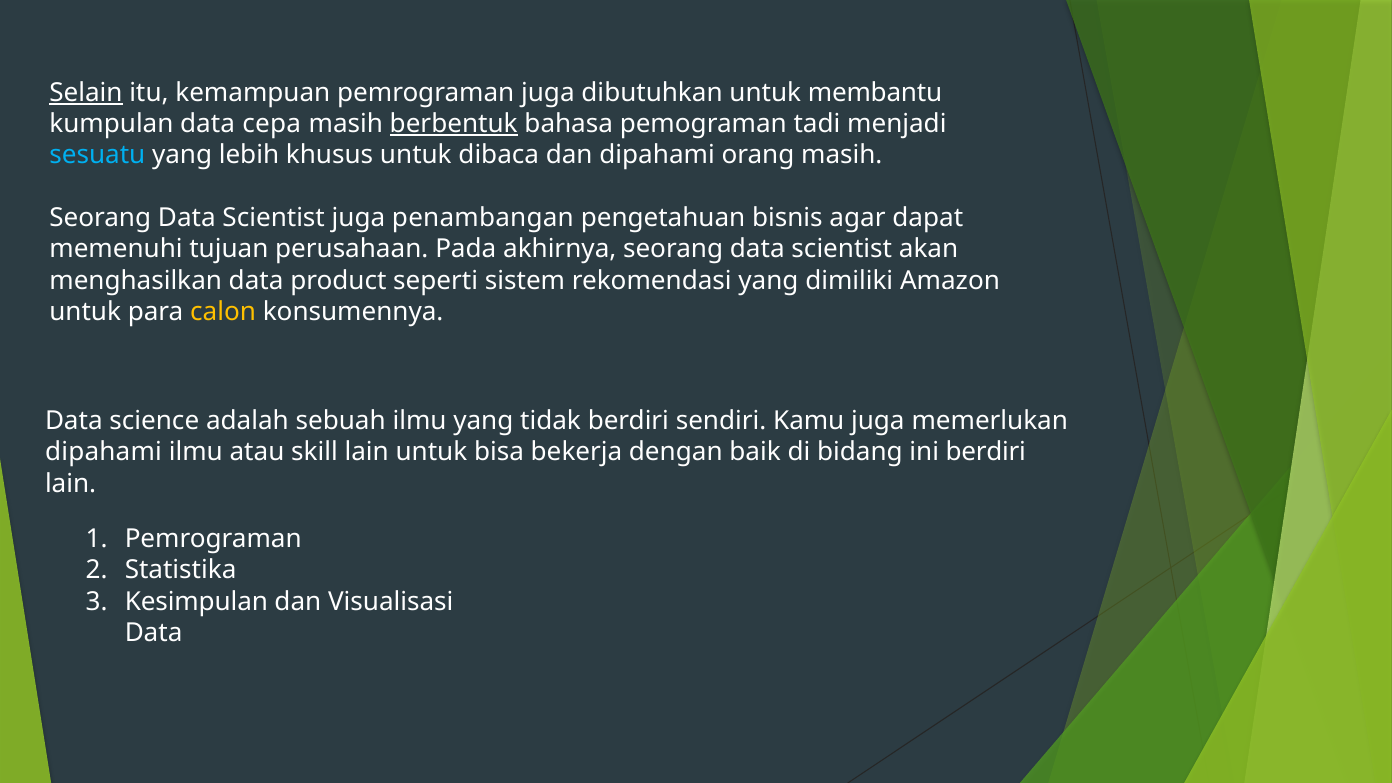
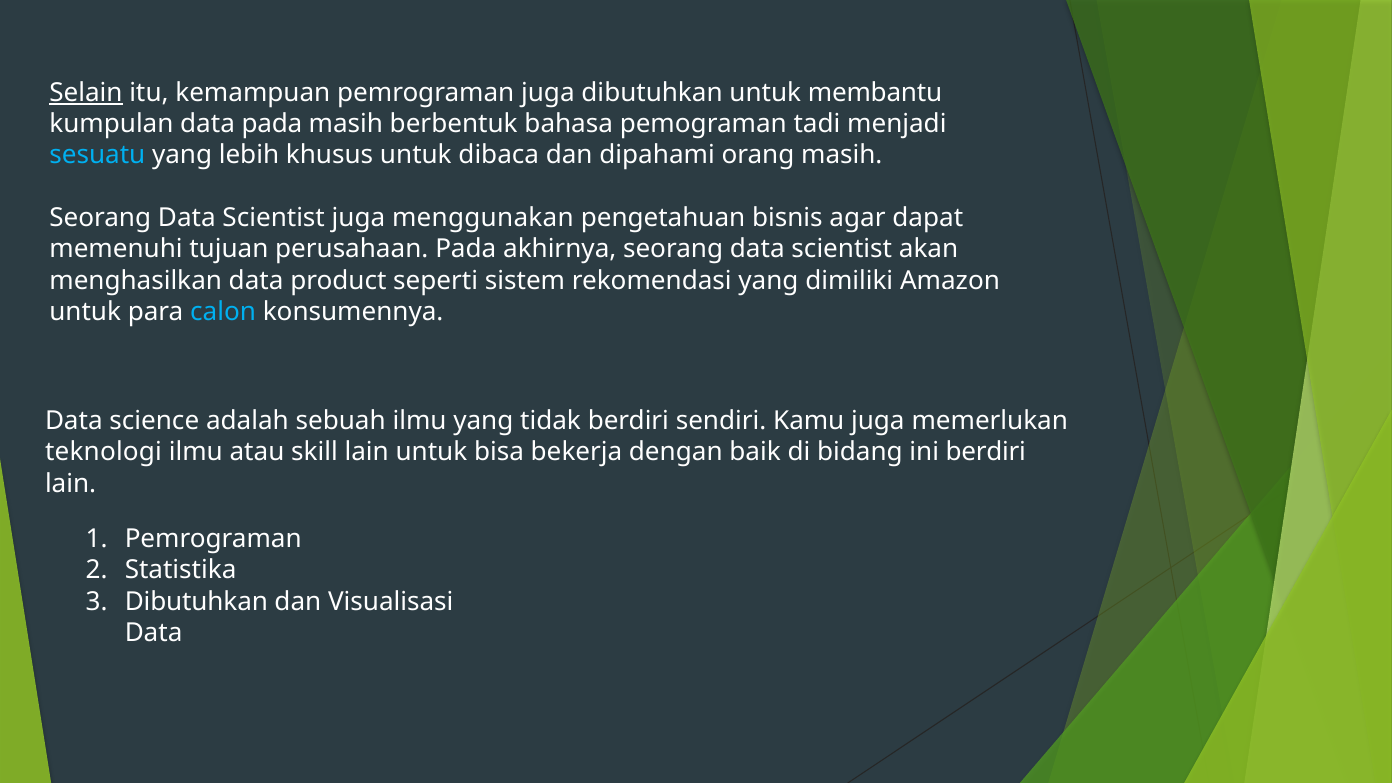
data cepa: cepa -> pada (272, 124)
berbentuk underline: present -> none (454, 124)
penambangan: penambangan -> menggunakan (483, 218)
calon colour: yellow -> light blue (223, 312)
dipahami: dipahami -> teknologi (103, 452)
Kesimpulan: Kesimpulan -> Dibutuhkan (196, 601)
